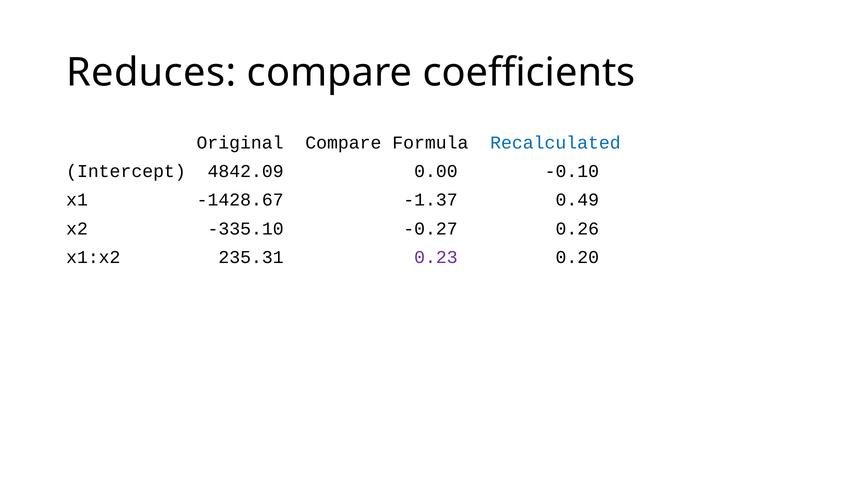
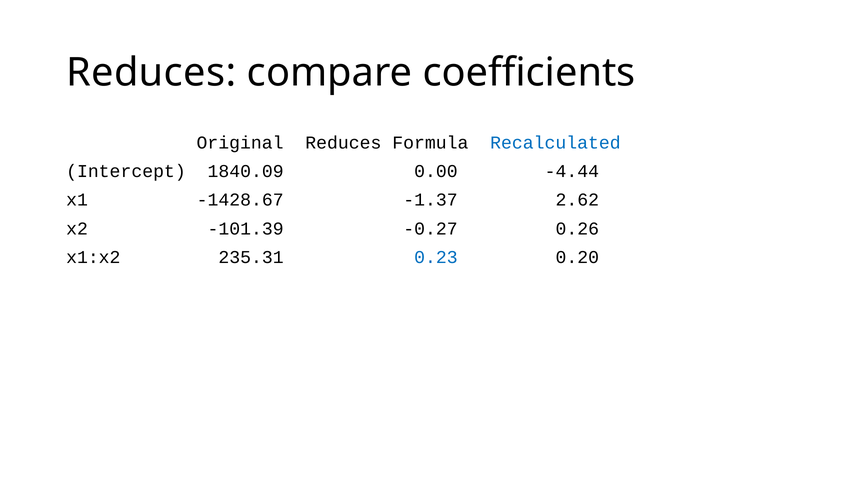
Original Compare: Compare -> Reduces (343, 143)
4842.09: 4842.09 -> 1840.09 (246, 172)
-0.10: -0.10 -> -4.44 (572, 172)
0.49: 0.49 -> 2.62 (577, 200)
-335.10: -335.10 -> -101.39 (246, 229)
0.23 colour: purple -> blue (436, 257)
